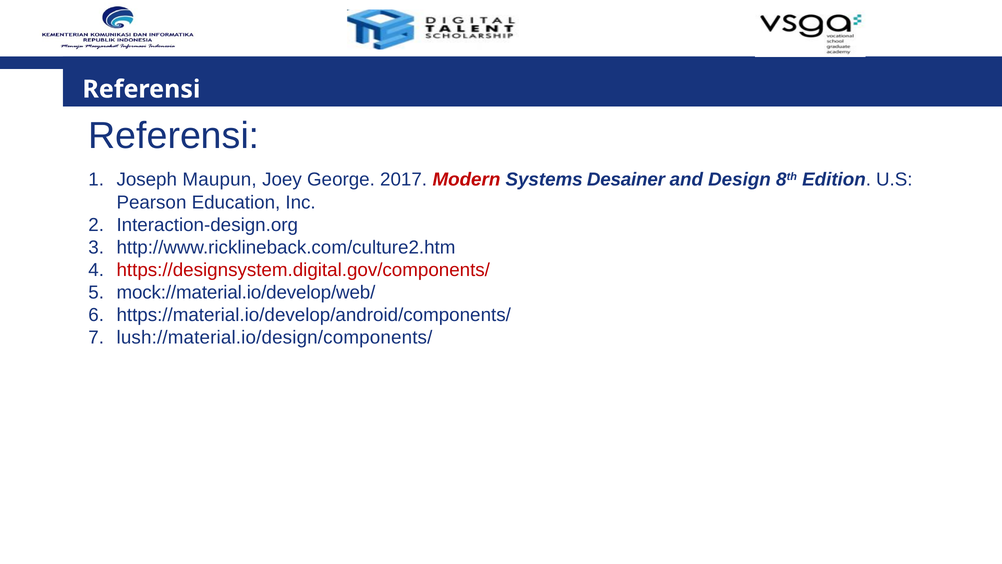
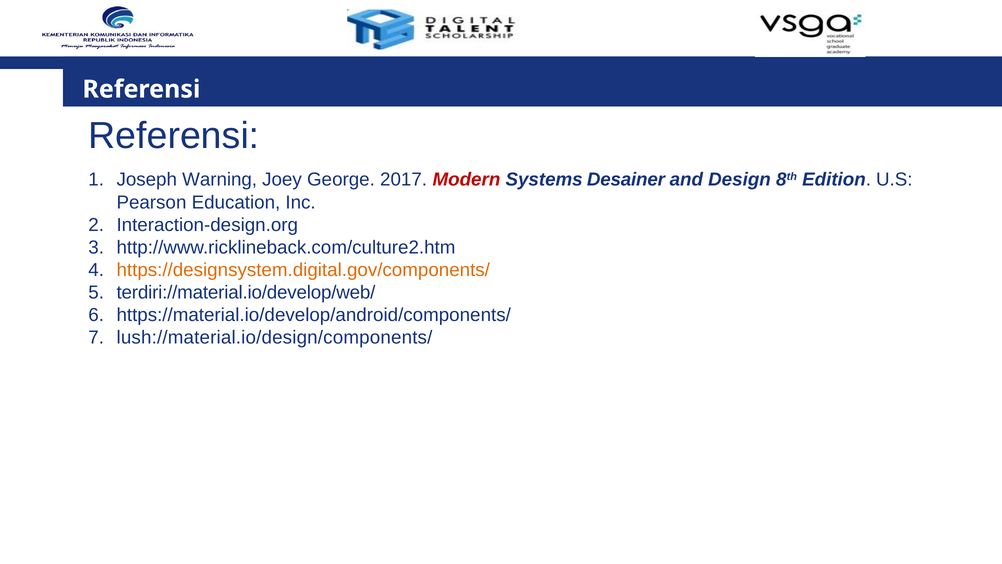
Maupun: Maupun -> Warning (220, 180)
https://designsystem.digital.gov/components/ colour: red -> orange (303, 270)
mock://material.io/develop/web/: mock://material.io/develop/web/ -> terdiri://material.io/develop/web/ (246, 292)
